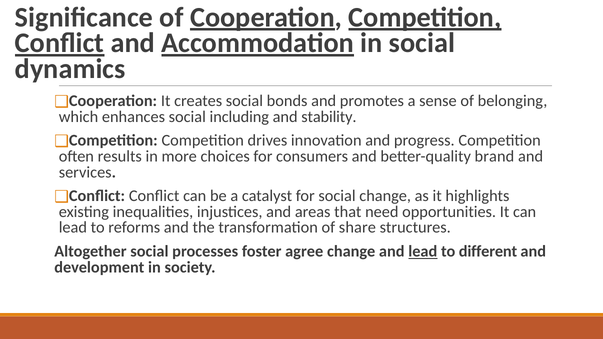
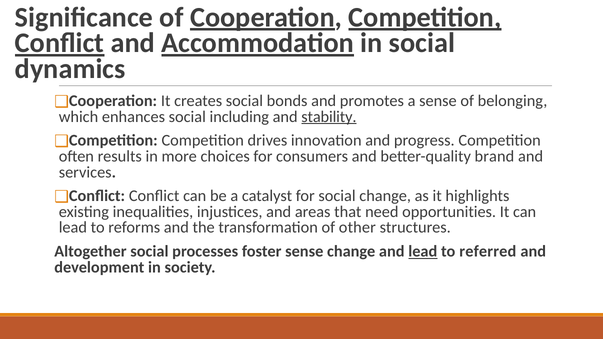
stability underline: none -> present (329, 117)
share: share -> other (357, 228)
foster agree: agree -> sense (304, 251)
different: different -> referred (488, 251)
